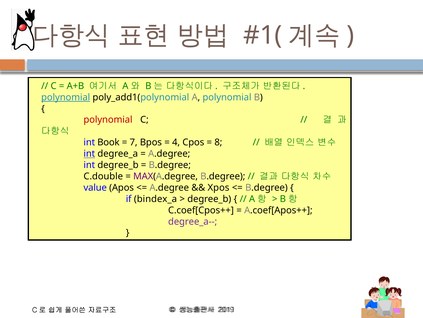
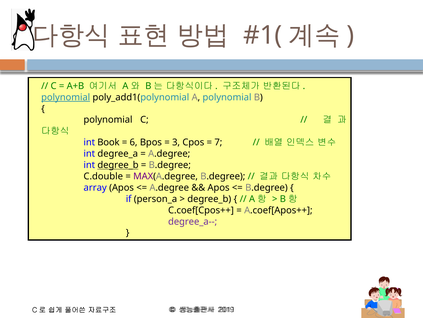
polynomial colour: red -> black (108, 120)
7: 7 -> 6 (134, 142)
4: 4 -> 3 (176, 142)
8: 8 -> 7 (218, 142)
int underline: present -> none (89, 153)
degree_b underline: none -> present (118, 165)
value: value -> array (95, 187)
Xpos: Xpos -> Apos (219, 187)
bindex_a: bindex_a -> person_a (156, 199)
